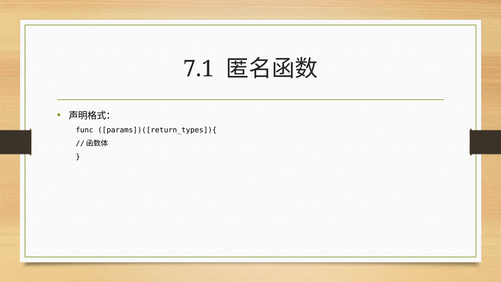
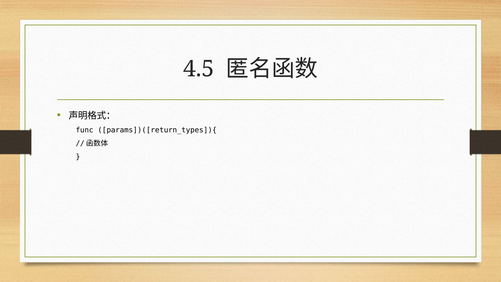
7.1: 7.1 -> 4.5 (199, 69)
